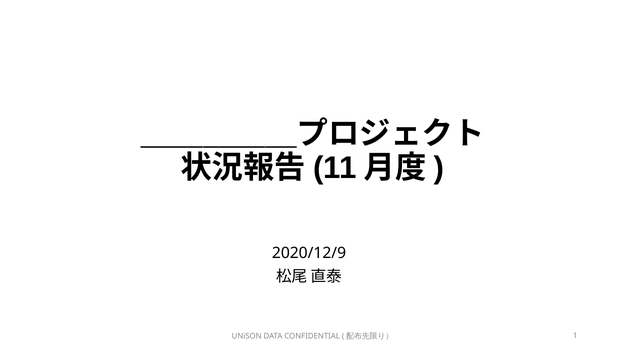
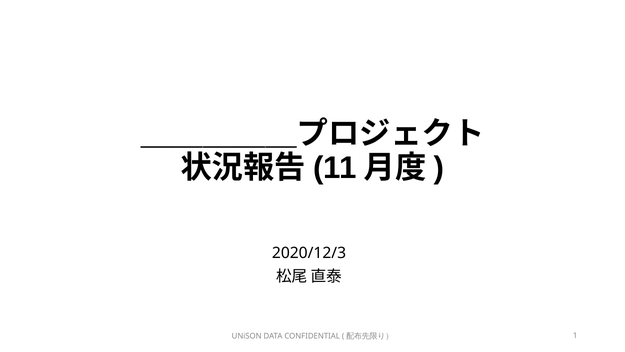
2020/12/9: 2020/12/9 -> 2020/12/3 (309, 253)
